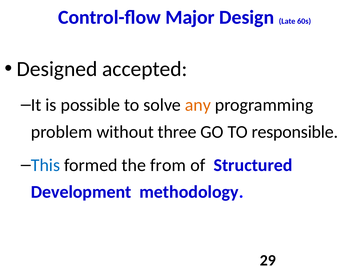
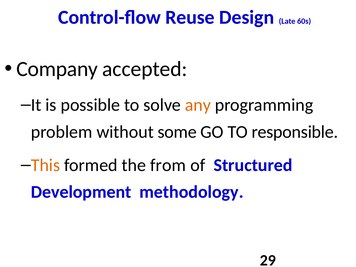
Major: Major -> Reuse (190, 17)
Designed: Designed -> Company (57, 69)
three: three -> some (177, 132)
This colour: blue -> orange (45, 165)
